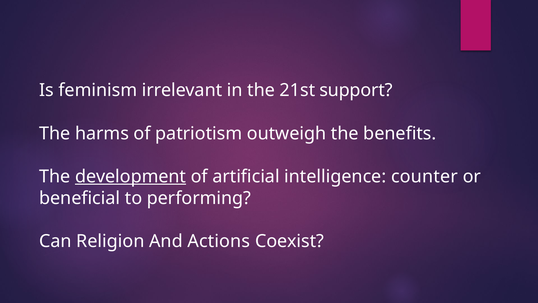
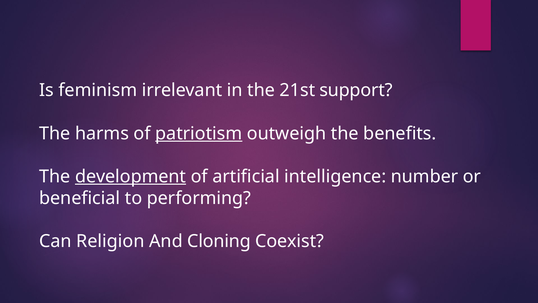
patriotism underline: none -> present (199, 133)
counter: counter -> number (425, 176)
Actions: Actions -> Cloning (219, 241)
